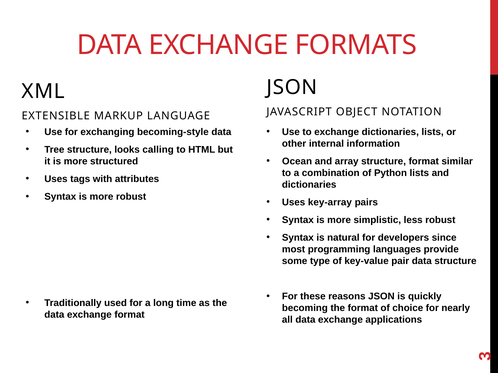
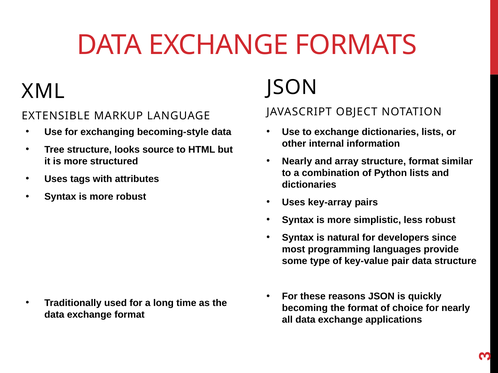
calling: calling -> source (158, 150)
Ocean: Ocean -> Nearly (297, 161)
